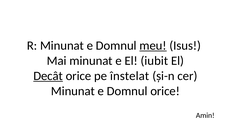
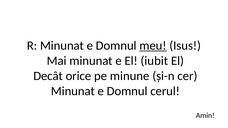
Decât underline: present -> none (48, 76)
înstelat: înstelat -> minune (130, 76)
Domnul orice: orice -> cerul (165, 91)
